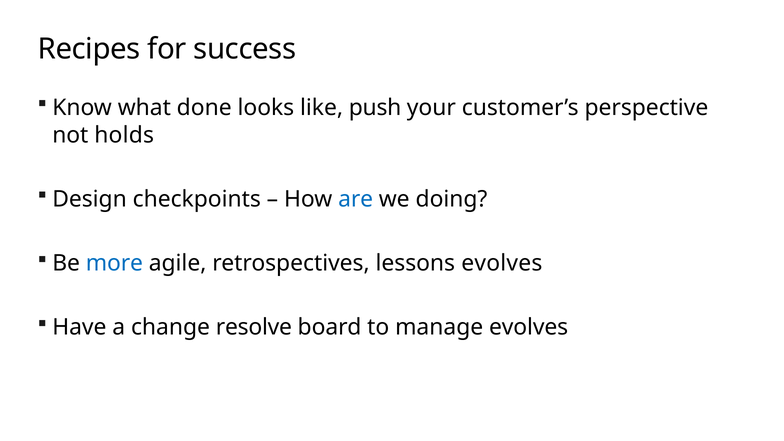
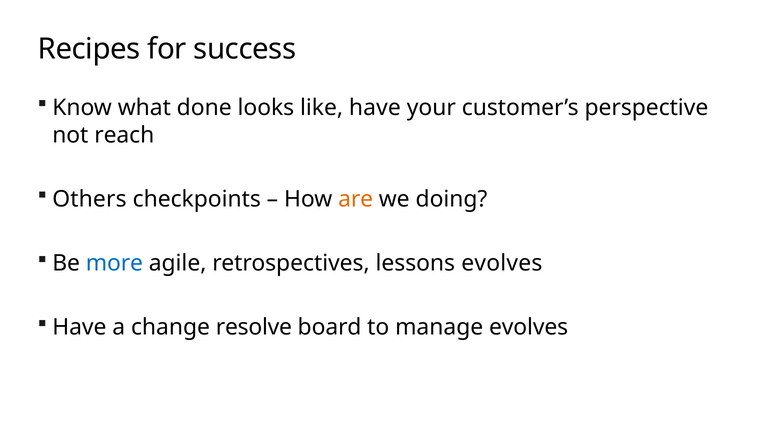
like push: push -> have (375, 108)
holds: holds -> reach (124, 135)
Design: Design -> Others (89, 199)
are colour: blue -> orange (356, 199)
